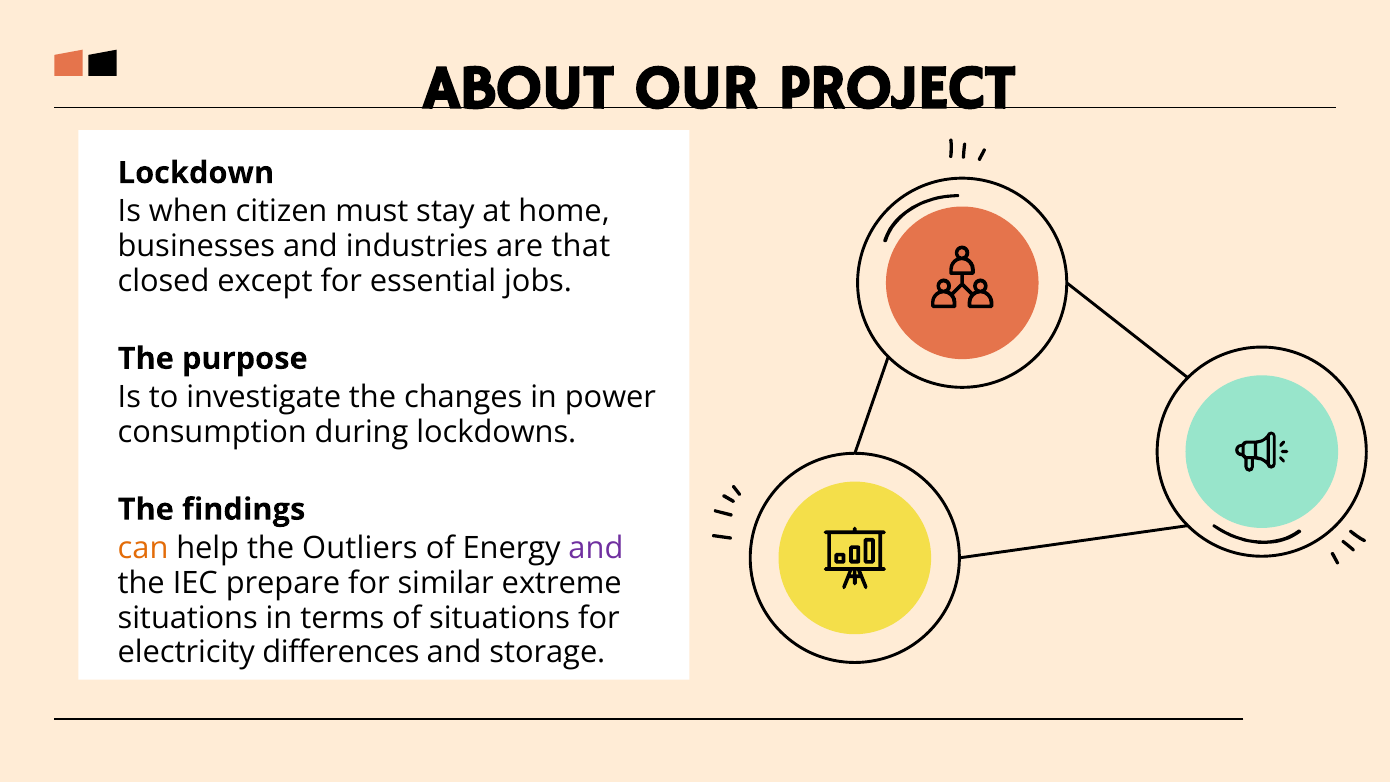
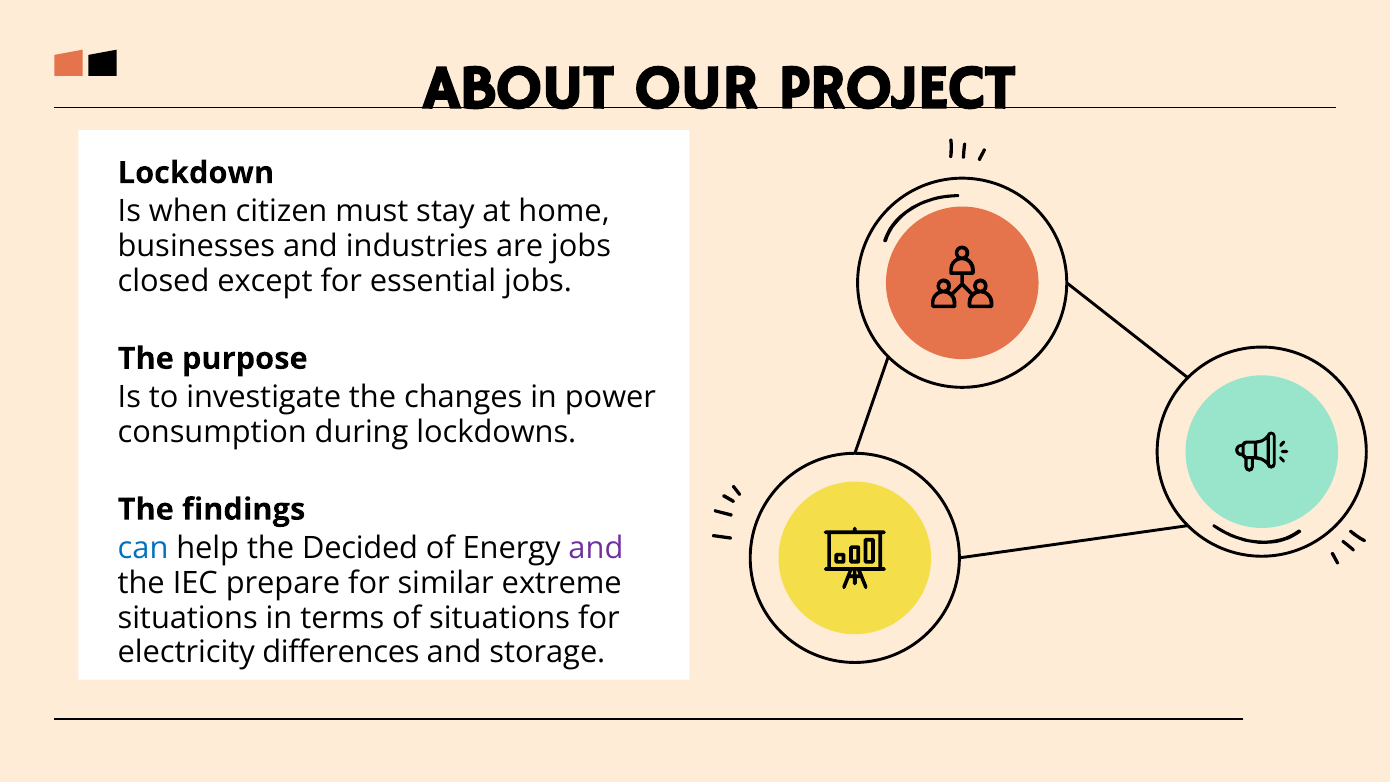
are that: that -> jobs (581, 246)
can colour: orange -> blue (143, 548)
Outliers: Outliers -> Decided (360, 548)
